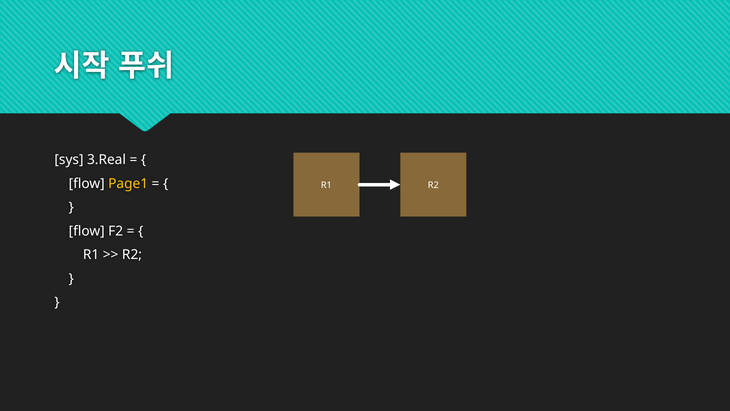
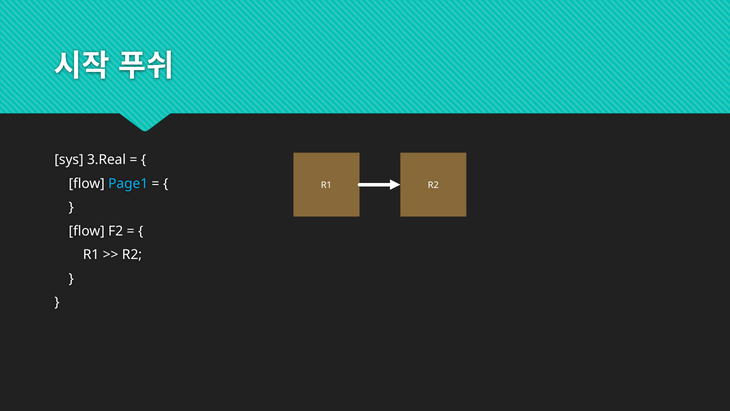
Page1 colour: yellow -> light blue (128, 184)
